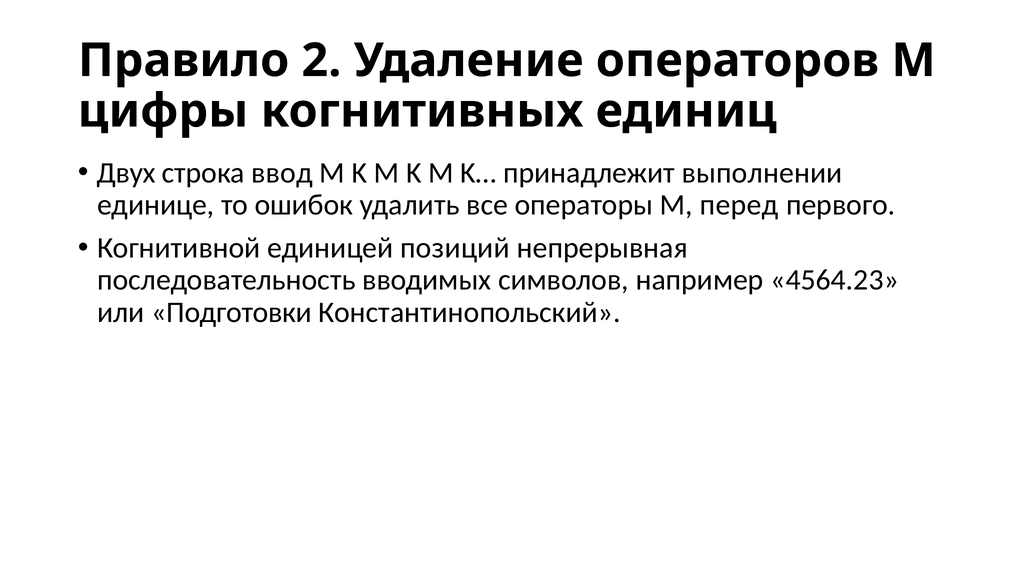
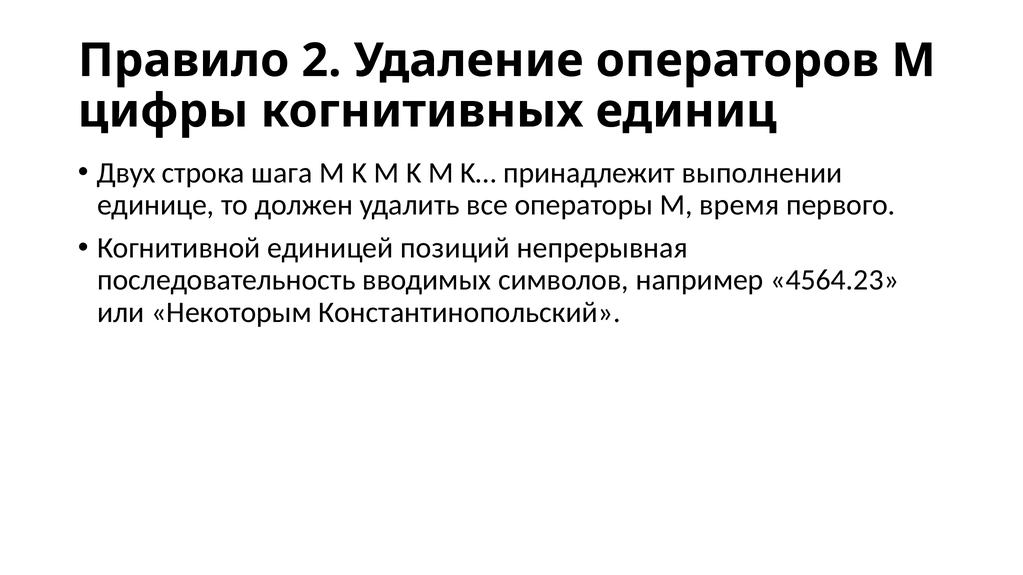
ввод: ввод -> шага (282, 173)
ошибок: ошибок -> должен (304, 205)
перед: перед -> время (739, 205)
Подготовки: Подготовки -> Некоторым (232, 313)
